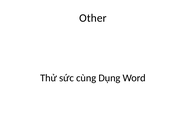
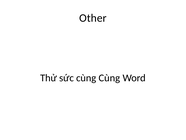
cùng Dụng: Dụng -> Cùng (109, 78)
